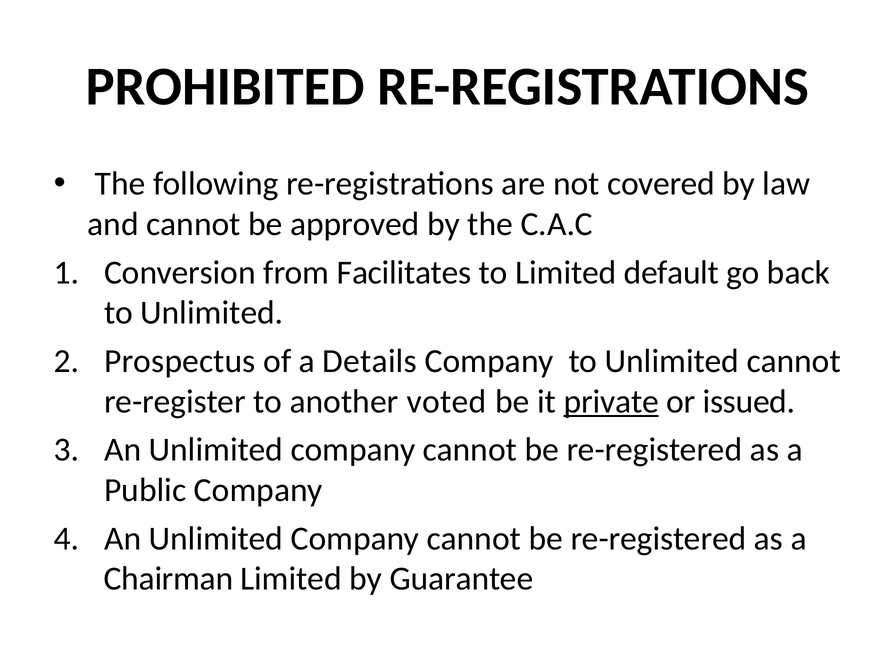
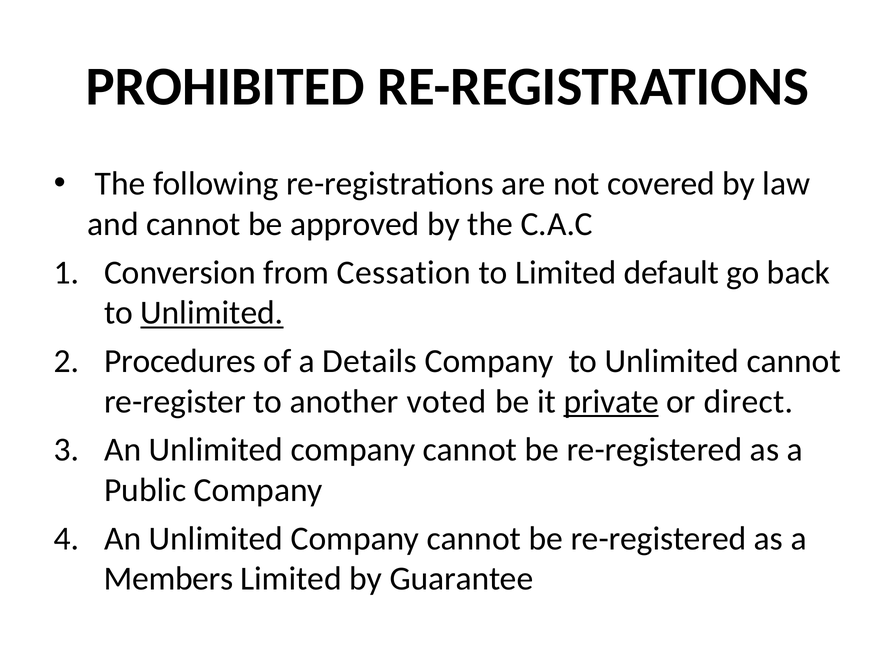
Facilitates: Facilitates -> Cessation (404, 272)
Unlimited underline: none -> present (212, 313)
Prospectus: Prospectus -> Procedures (180, 361)
issued: issued -> direct (749, 402)
Chairman: Chairman -> Members (169, 579)
